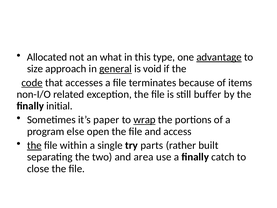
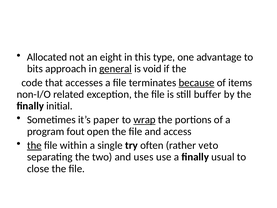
what: what -> eight (111, 57)
advantage underline: present -> none (219, 57)
size: size -> bits (35, 69)
code underline: present -> none (32, 83)
because underline: none -> present (197, 83)
else: else -> fout (76, 131)
parts: parts -> often (152, 145)
built: built -> veto (208, 145)
area: area -> uses (144, 157)
catch: catch -> usual (223, 157)
